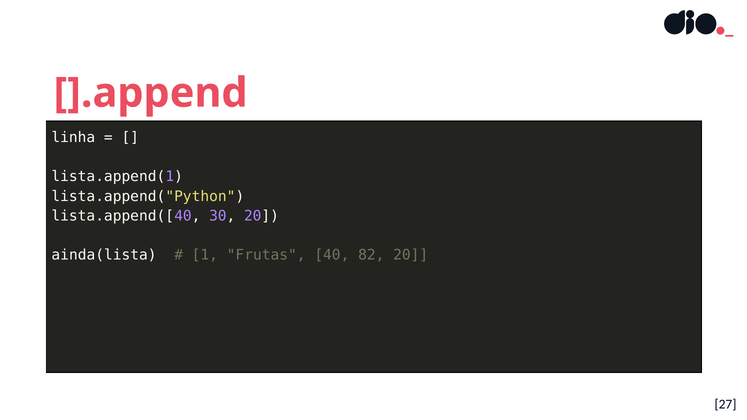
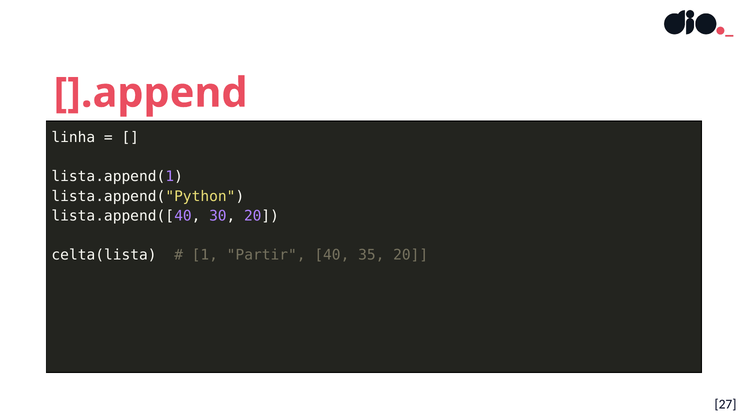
ainda(lista: ainda(lista -> celta(lista (104, 255)
Frutas: Frutas -> Partir (266, 255)
82: 82 -> 35 (371, 255)
